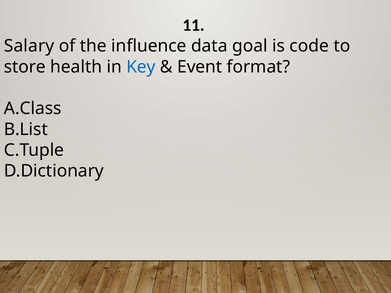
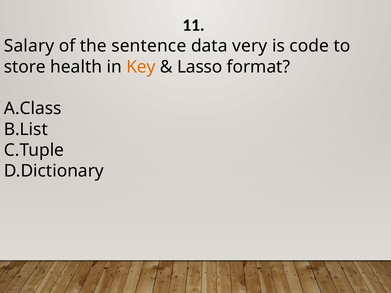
influence: influence -> sentence (149, 46)
goal: goal -> very (250, 46)
Key colour: blue -> orange (141, 67)
Event: Event -> Lasso (200, 67)
